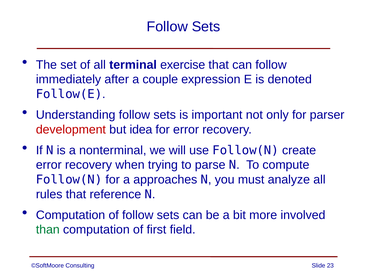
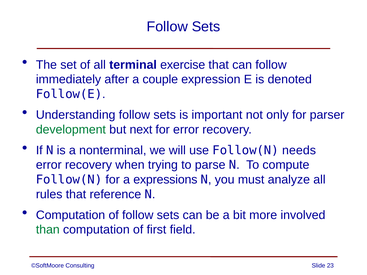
development colour: red -> green (71, 130)
idea: idea -> next (141, 130)
create: create -> needs (299, 150)
approaches: approaches -> expressions (165, 180)
